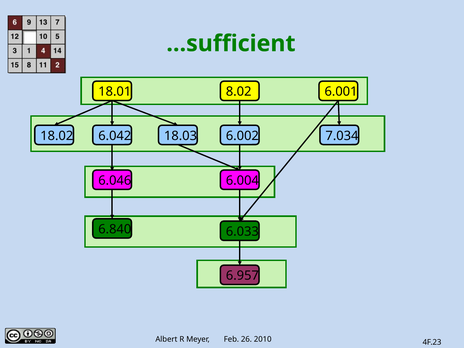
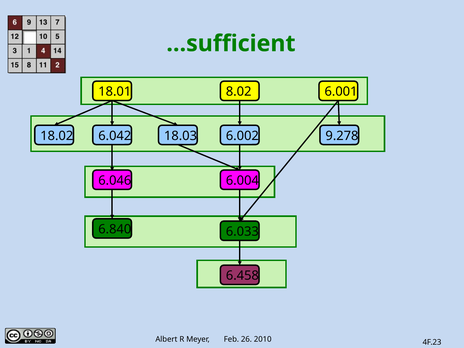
7.034: 7.034 -> 9.278 (342, 136)
6.957: 6.957 -> 6.458 (242, 276)
